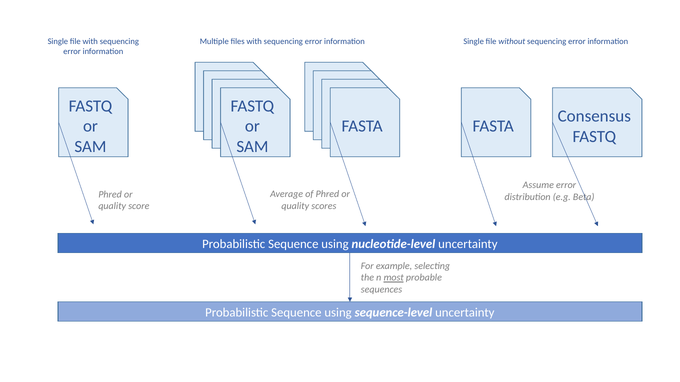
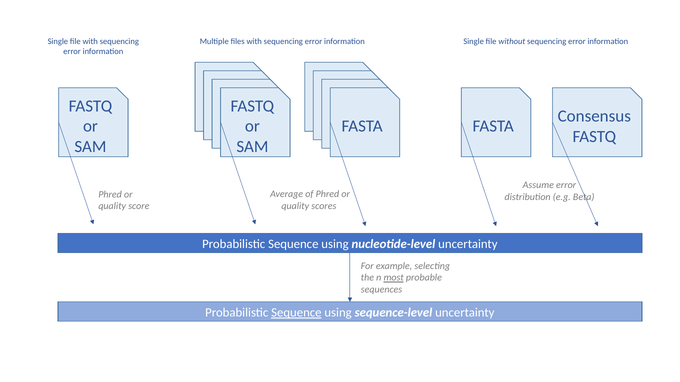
Sequence underline: none -> present (296, 313)
